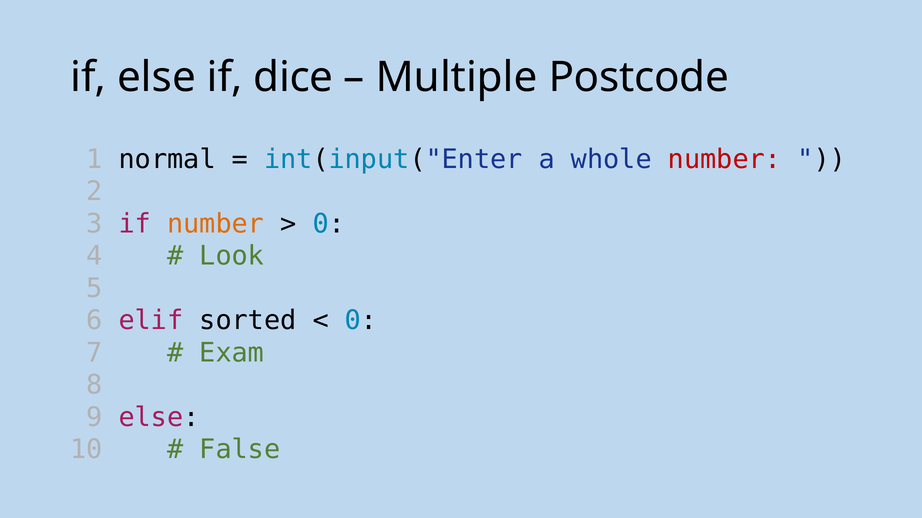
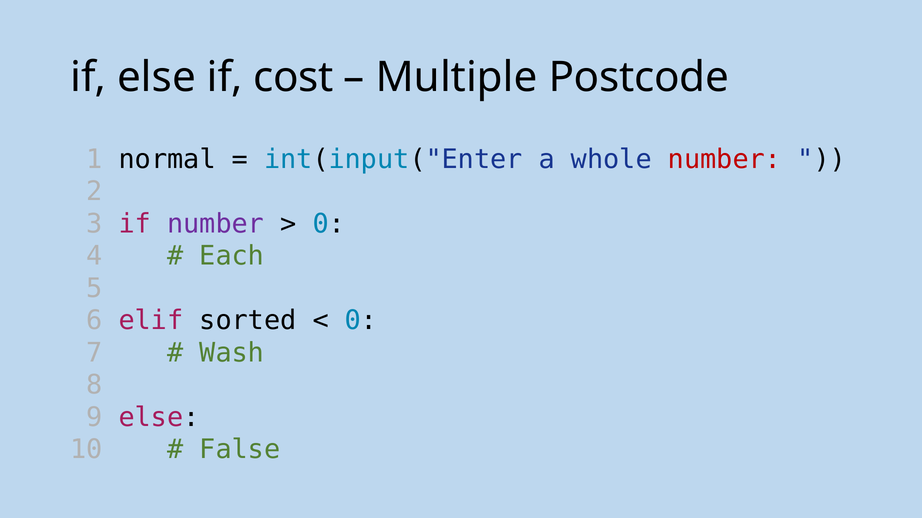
dice: dice -> cost (293, 77)
number colour: orange -> purple (216, 224)
Look: Look -> Each (232, 256)
Exam: Exam -> Wash (232, 353)
